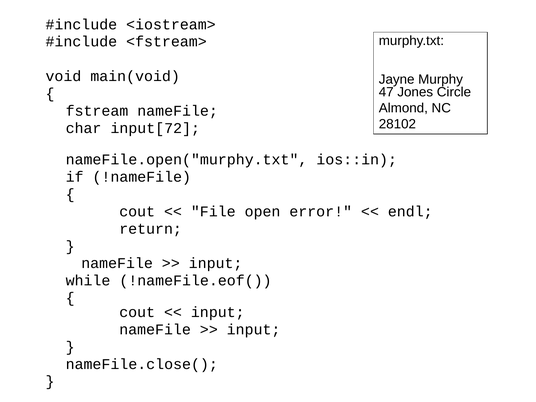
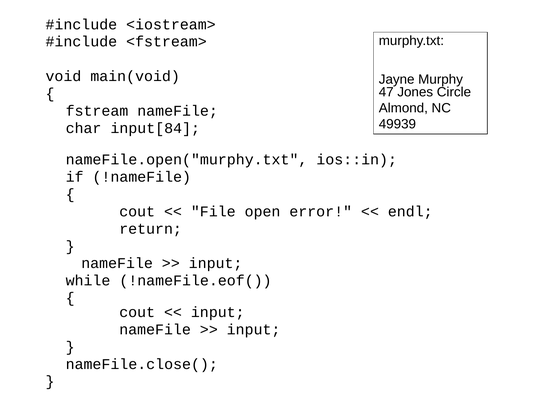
28102: 28102 -> 49939 (397, 124)
input[72: input[72 -> input[84 (155, 128)
